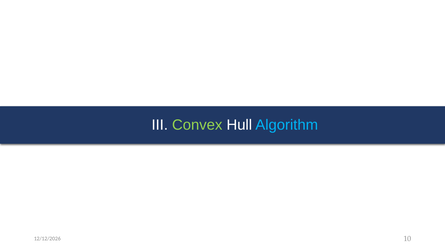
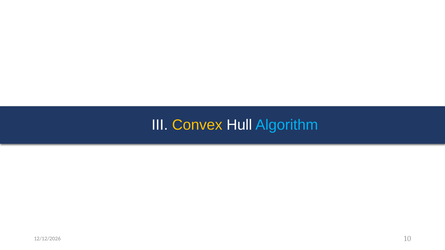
Convex colour: light green -> yellow (197, 125)
